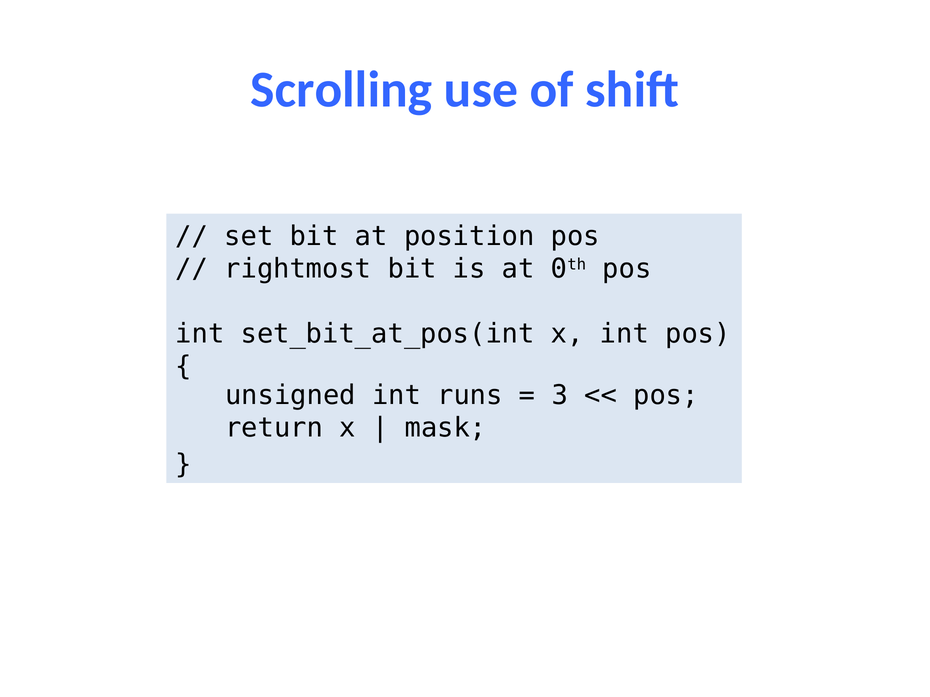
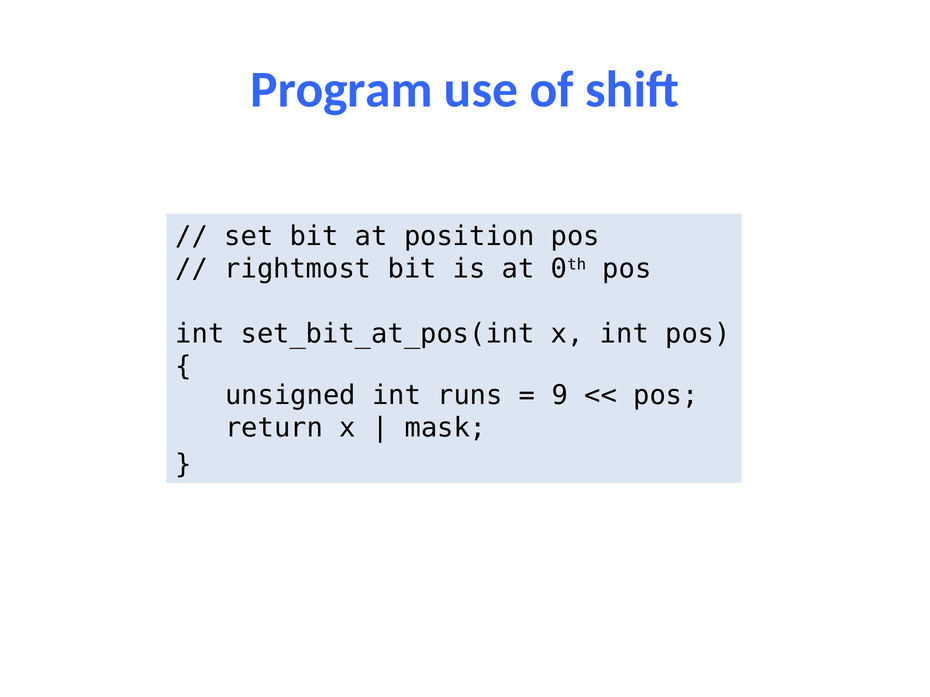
Scrolling: Scrolling -> Program (342, 90)
3: 3 -> 9 (560, 396)
